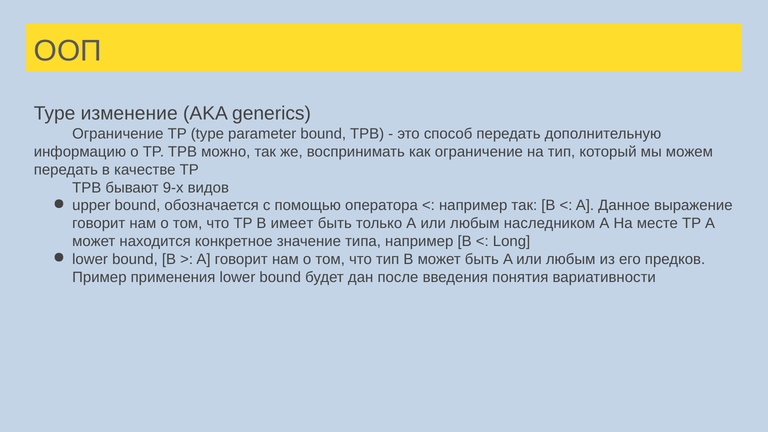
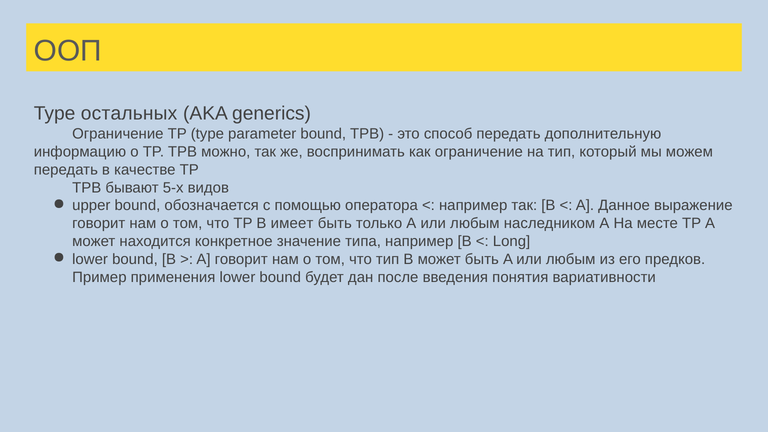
изменение: изменение -> остальных (129, 114)
9-х: 9-х -> 5-х (173, 188)
